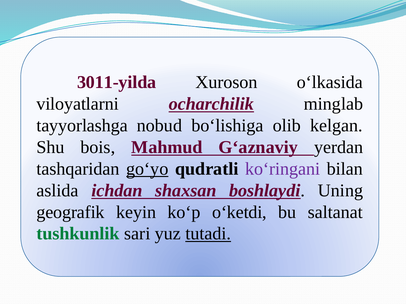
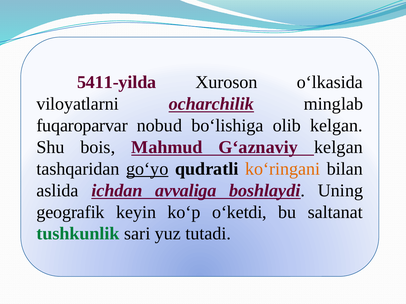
3011-yilda: 3011-yilda -> 5411-yilda (117, 82)
tayyorlashga: tayyorlashga -> fuqaroparvar (82, 126)
yеrdan: yеrdan -> kеlgan (338, 147)
ko‘ringani colour: purple -> orange (283, 169)
shaxsan: shaxsan -> avvaliga (186, 191)
tutadi underline: present -> none (208, 234)
